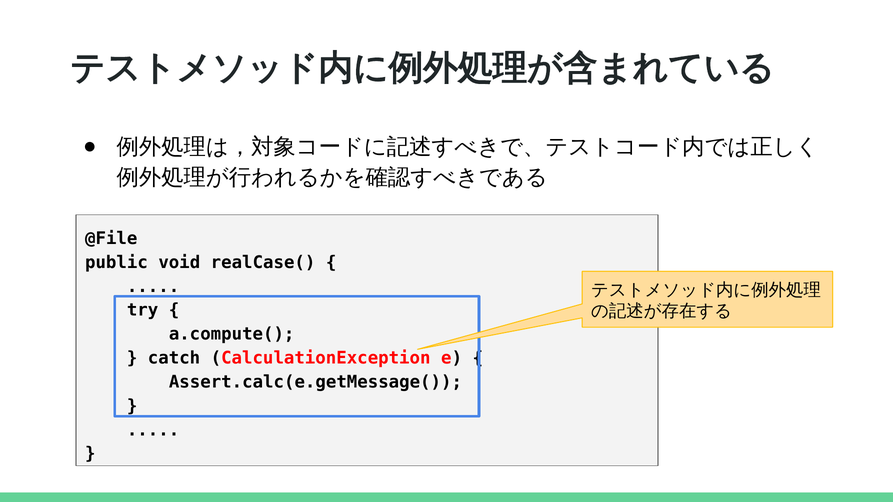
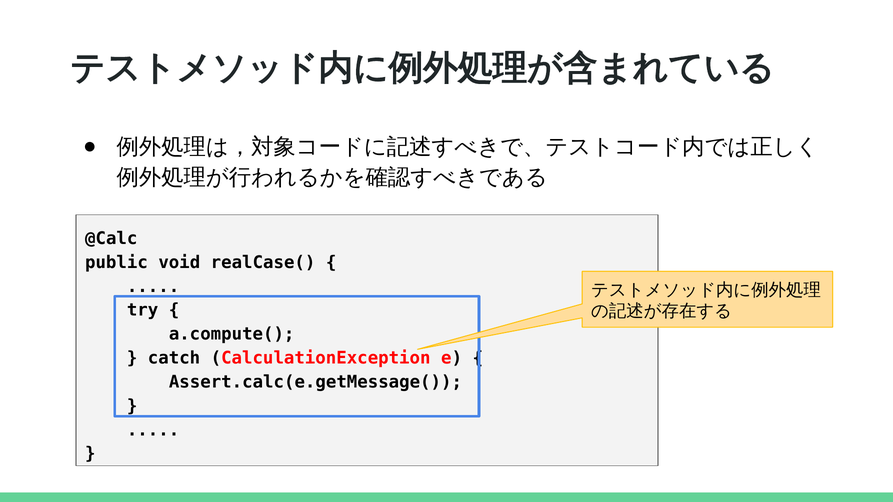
@File: @File -> @Calc (111, 239)
